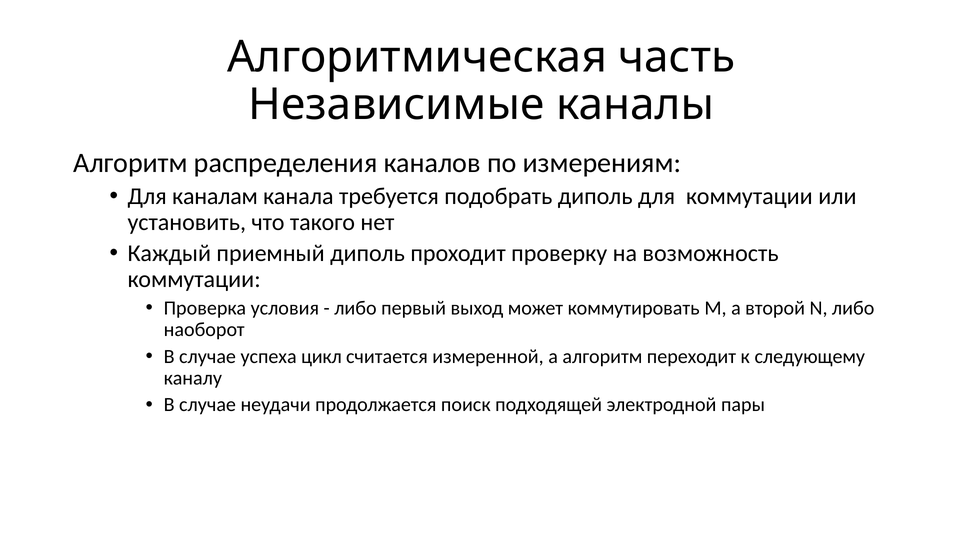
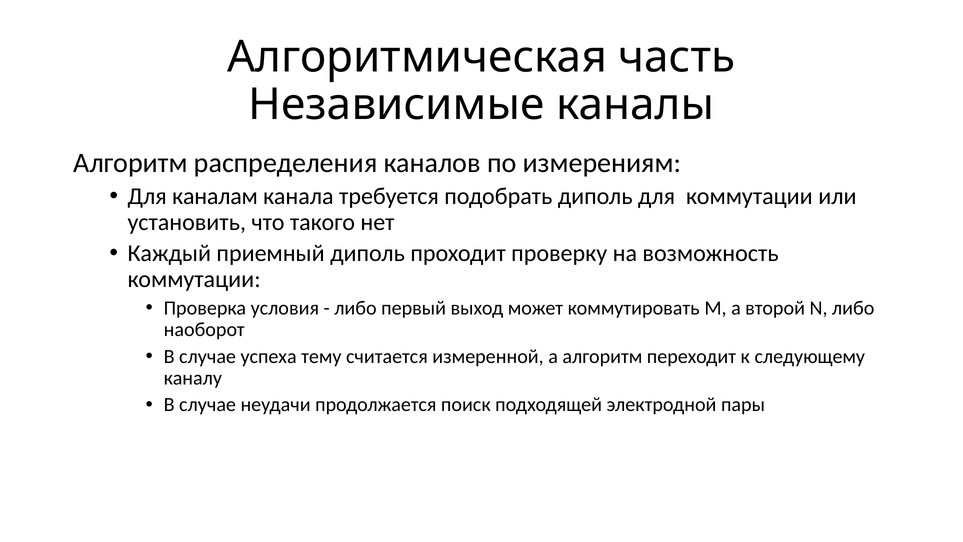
цикл: цикл -> тему (321, 356)
